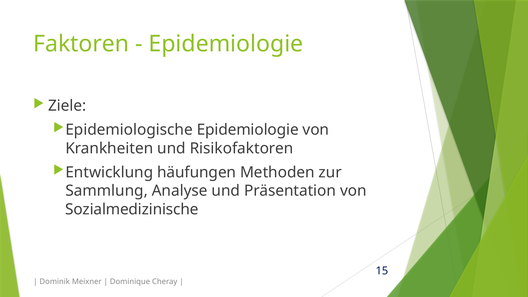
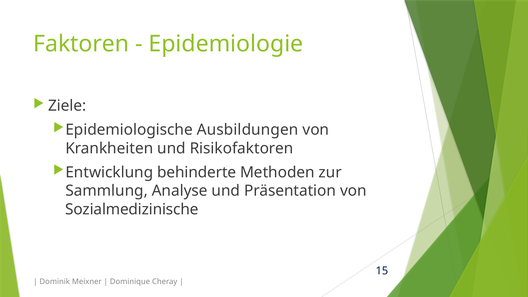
Epidemiologische Epidemiologie: Epidemiologie -> Ausbildungen (248, 130)
häufungen: häufungen -> behinderte (197, 172)
